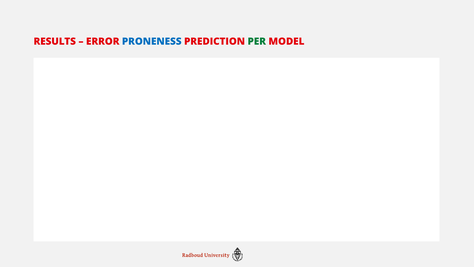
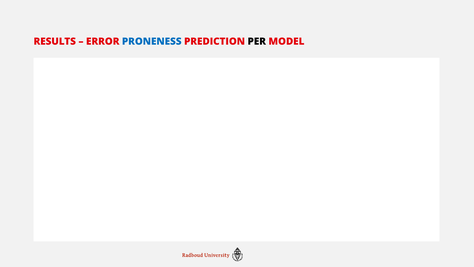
PER colour: green -> black (257, 41)
